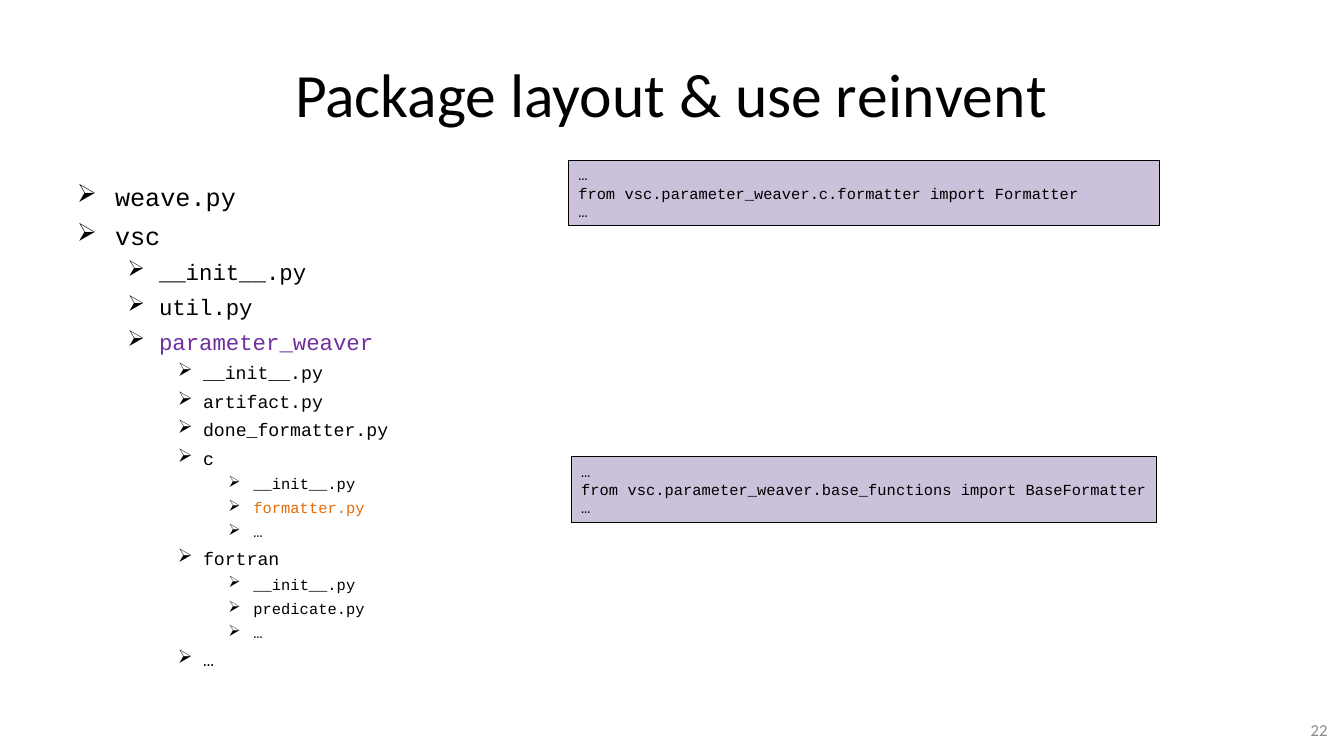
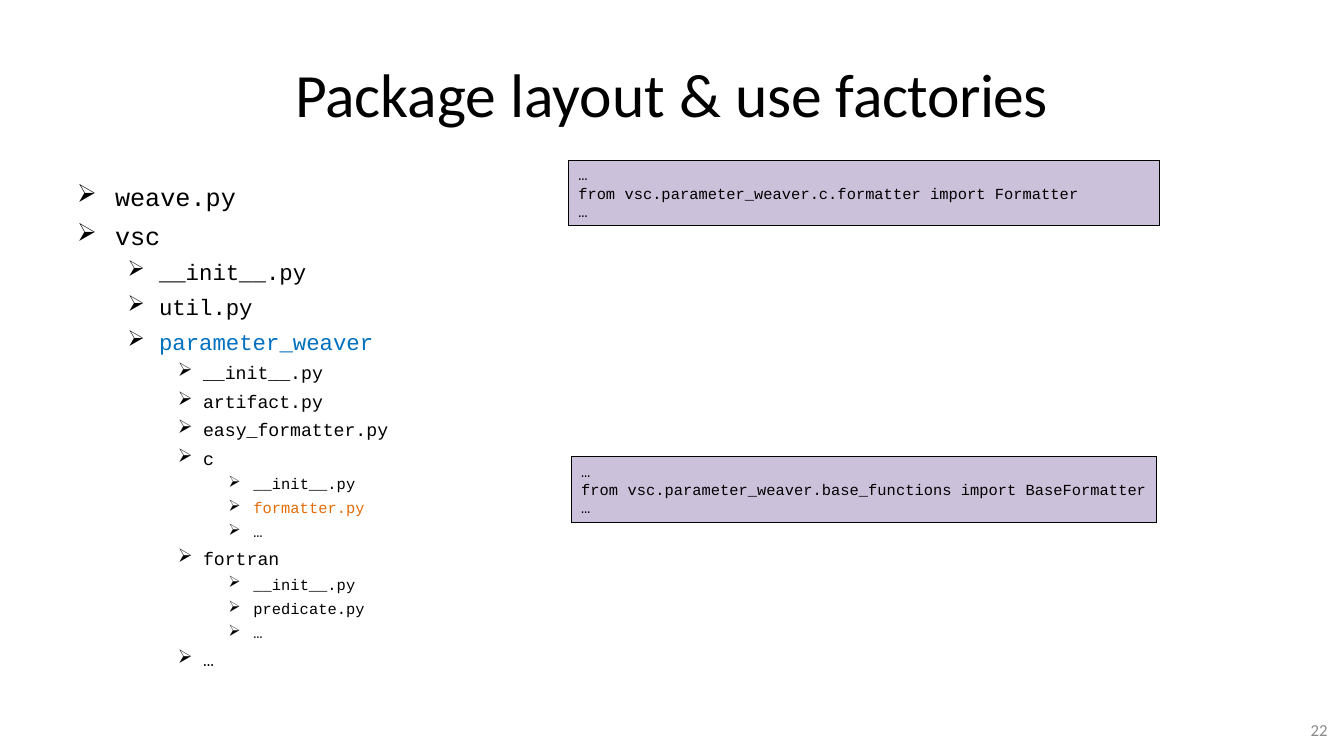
reinvent: reinvent -> factories (942, 98)
parameter_weaver colour: purple -> blue (266, 343)
done_formatter.py: done_formatter.py -> easy_formatter.py (296, 431)
